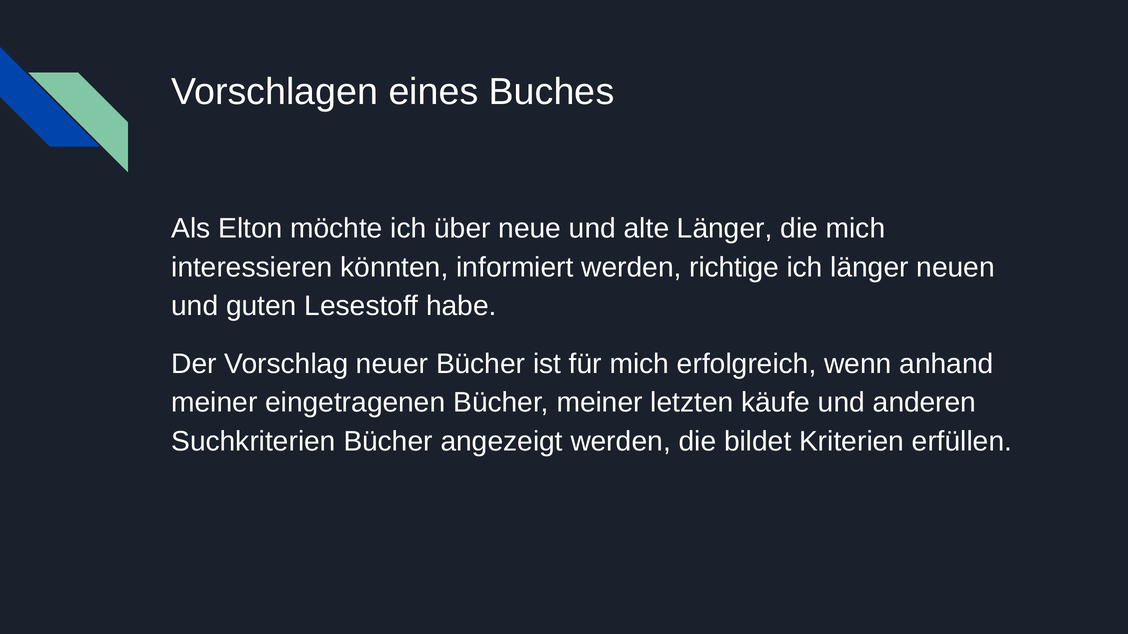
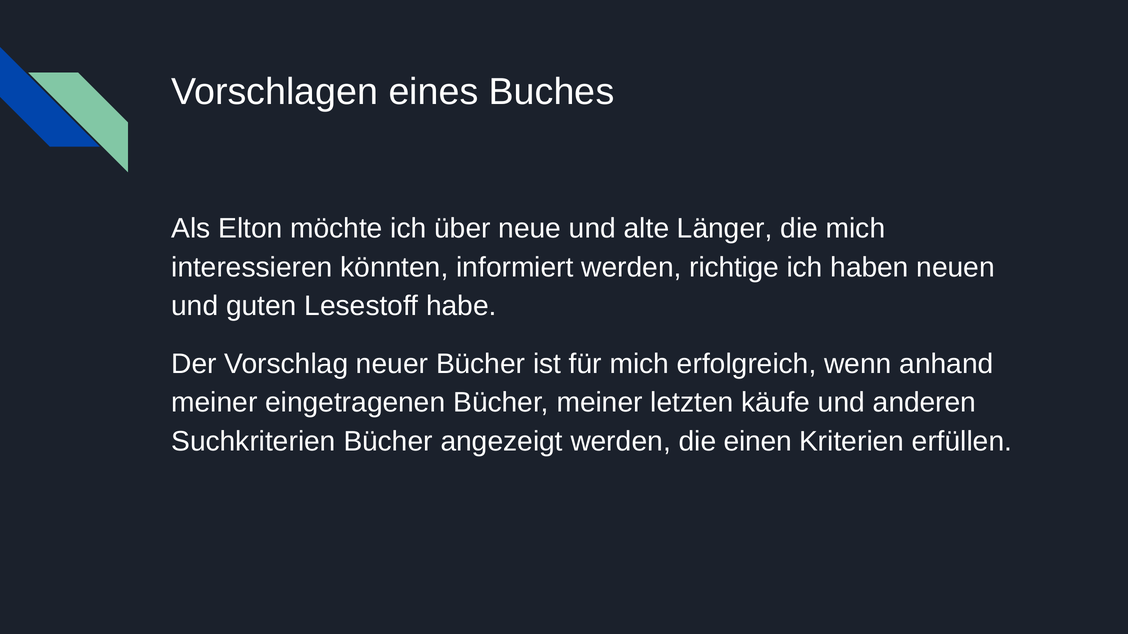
ich länger: länger -> haben (870, 267)
bildet: bildet -> einen (758, 442)
